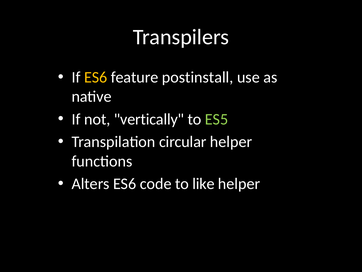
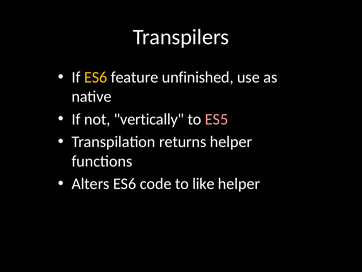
postinstall: postinstall -> unfinished (198, 77)
ES5 colour: light green -> pink (217, 119)
circular: circular -> returns (183, 142)
